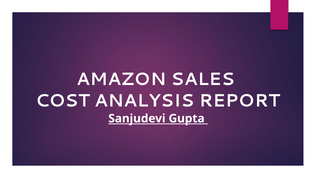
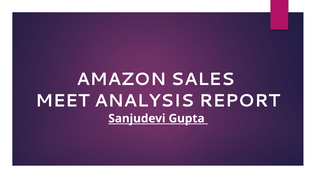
COST: COST -> MEET (63, 101)
